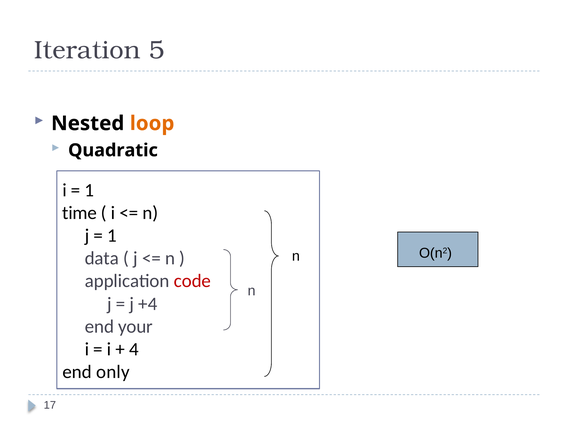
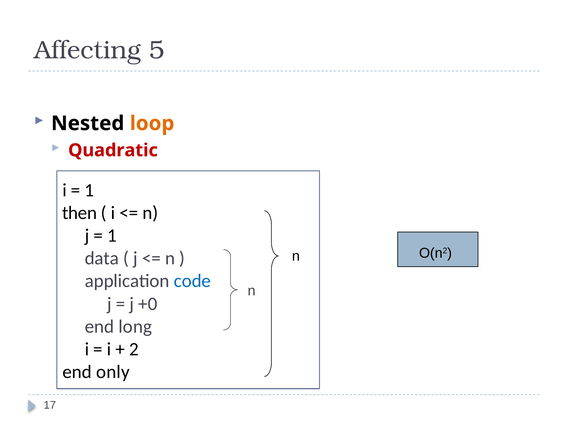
Iteration: Iteration -> Affecting (87, 50)
Quadratic colour: black -> red (113, 150)
time: time -> then (80, 213)
code colour: red -> blue (192, 281)
+4: +4 -> +0 (148, 304)
your: your -> long (135, 326)
4: 4 -> 2 (134, 349)
